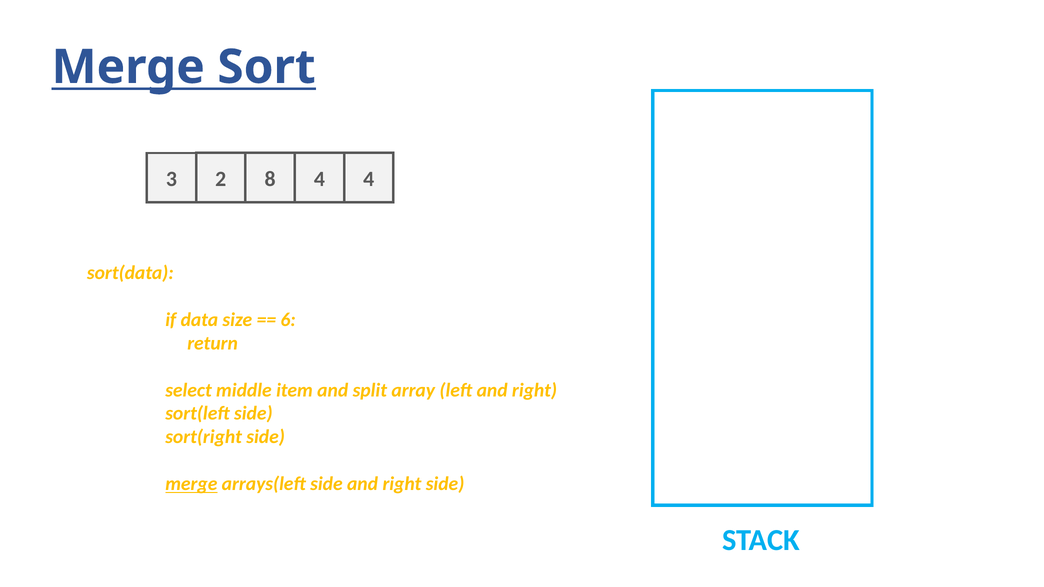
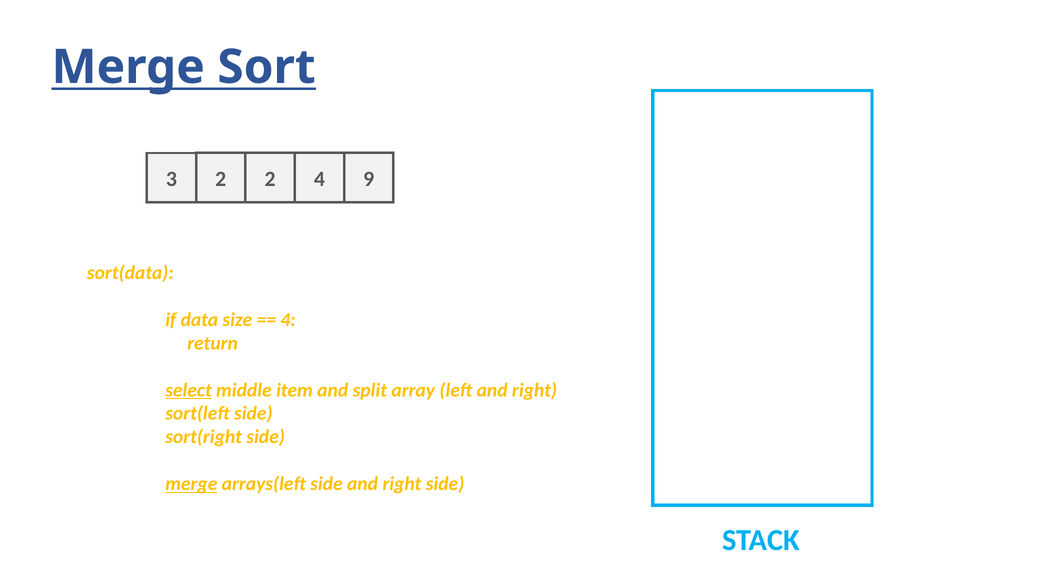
2 8: 8 -> 2 (270, 179)
4 4: 4 -> 9 (369, 179)
6: 6 -> 4 (288, 320)
select underline: none -> present (189, 390)
